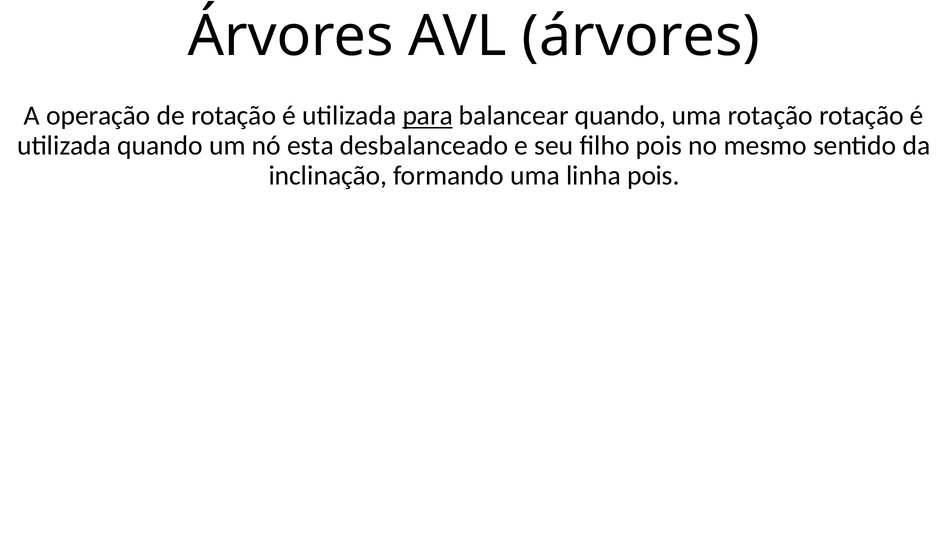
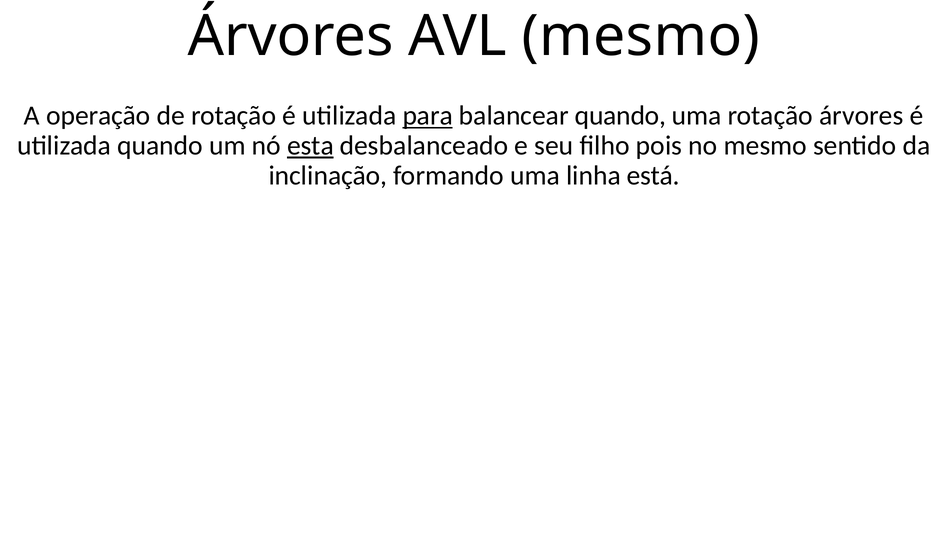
AVL árvores: árvores -> mesmo (641, 36)
rotação rotação: rotação -> árvores (861, 116)
esta underline: none -> present (310, 146)
linha pois: pois -> está (653, 175)
